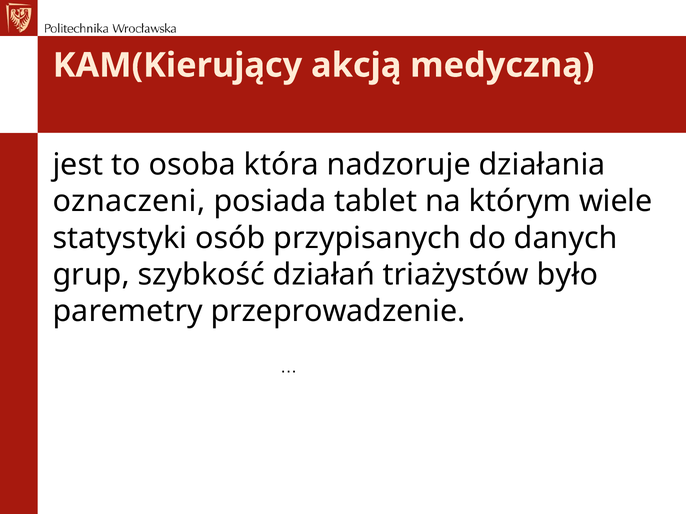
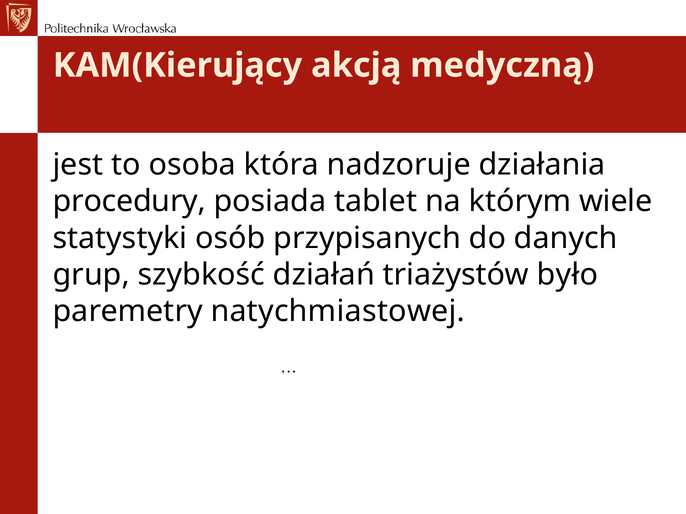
oznaczeni: oznaczeni -> procedury (129, 202)
przeprowadzenie: przeprowadzenie -> natychmiastowej (338, 311)
